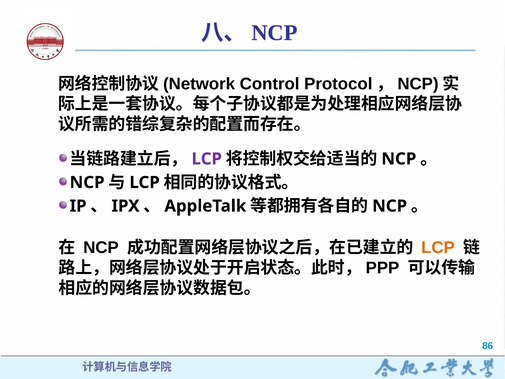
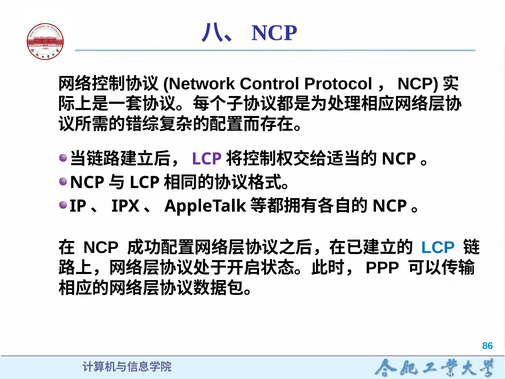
LCP colour: orange -> blue (438, 248)
